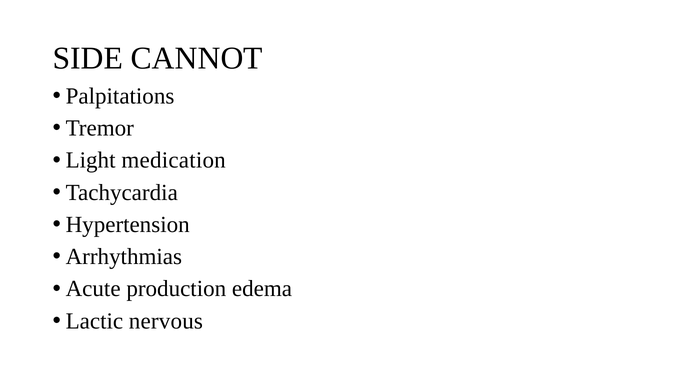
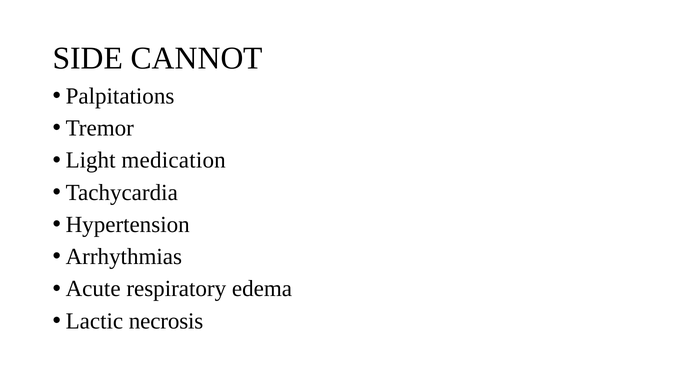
production: production -> respiratory (176, 289)
nervous: nervous -> necrosis (166, 321)
